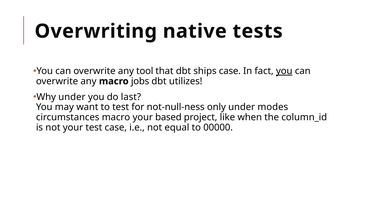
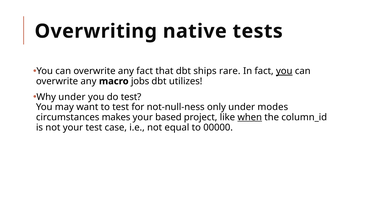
any tool: tool -> fact (145, 71)
ships case: case -> rare (230, 71)
do last: last -> test (131, 97)
circumstances macro: macro -> makes (116, 118)
when underline: none -> present (250, 118)
